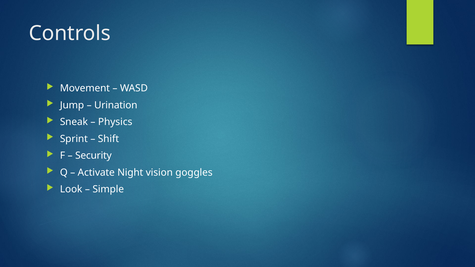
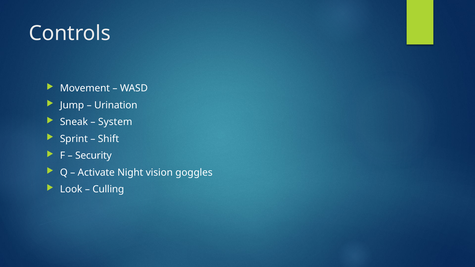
Physics: Physics -> System (115, 122)
Simple: Simple -> Culling (108, 189)
